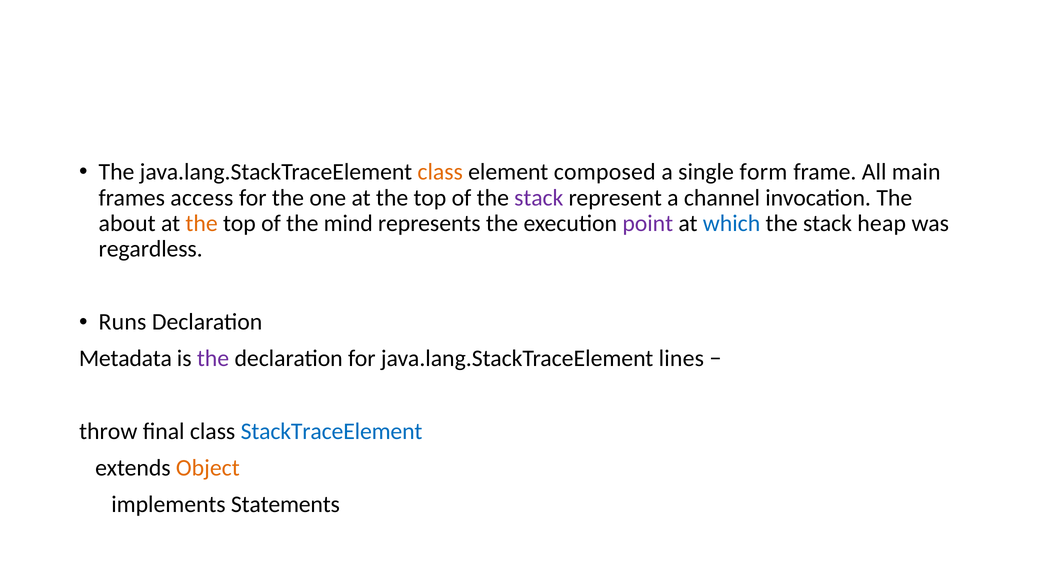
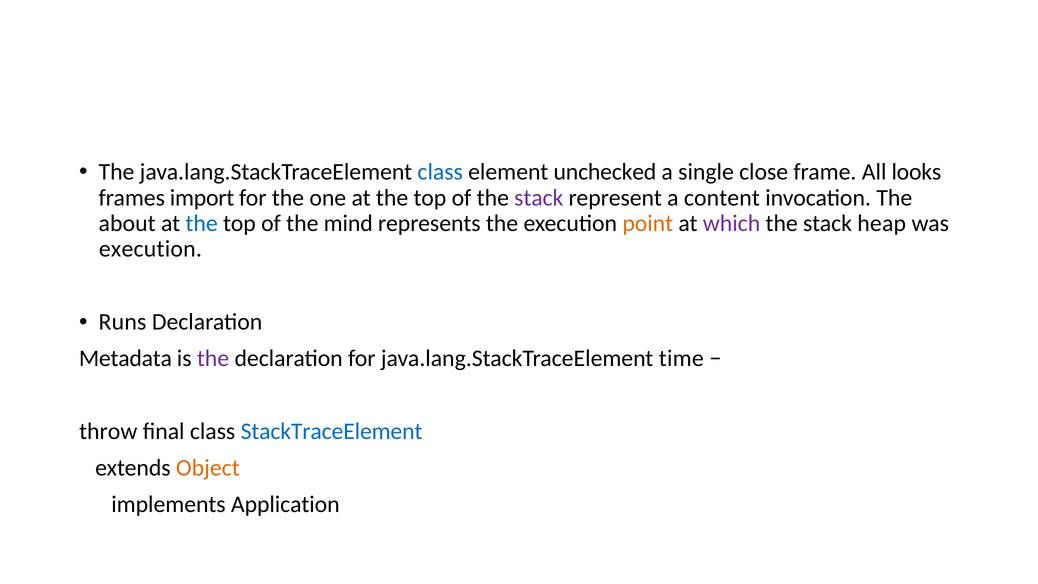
class colour: orange -> blue (440, 172)
composed: composed -> unchecked (605, 172)
form: form -> close (764, 172)
main: main -> looks (916, 172)
access: access -> import (202, 198)
channel: channel -> content (722, 198)
the colour: orange -> blue (202, 223)
point colour: purple -> orange (648, 223)
which colour: blue -> purple (732, 223)
regardless: regardless -> execution (150, 249)
lines: lines -> time (681, 359)
Statements: Statements -> Application (285, 505)
